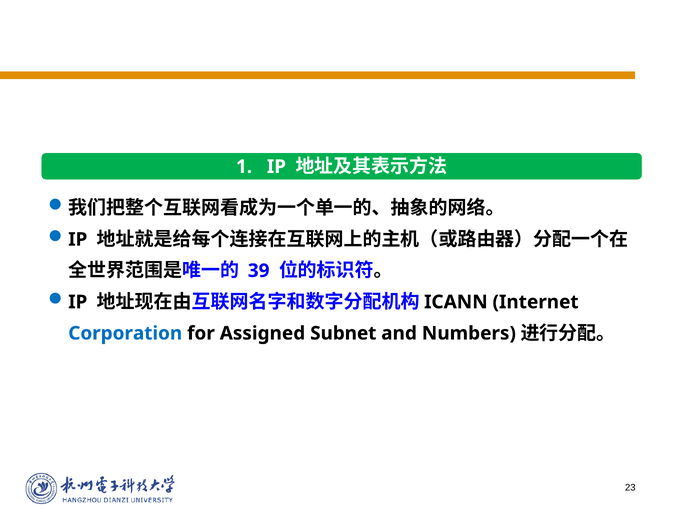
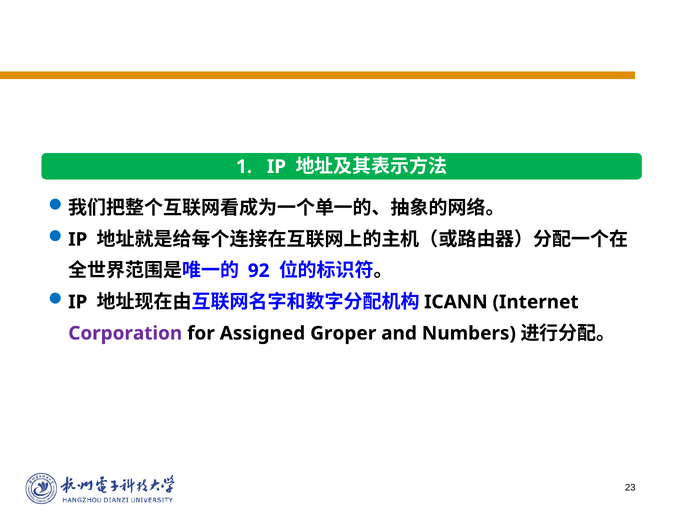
39: 39 -> 92 (259, 270)
Corporation colour: blue -> purple (125, 333)
Subnet: Subnet -> Groper (343, 333)
